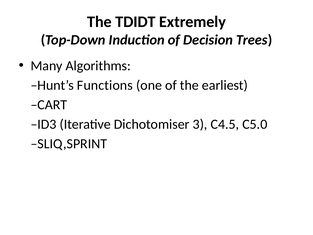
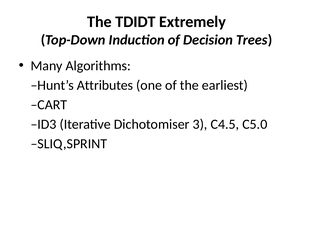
Functions: Functions -> Attributes (105, 85)
